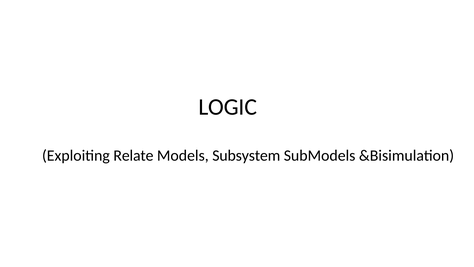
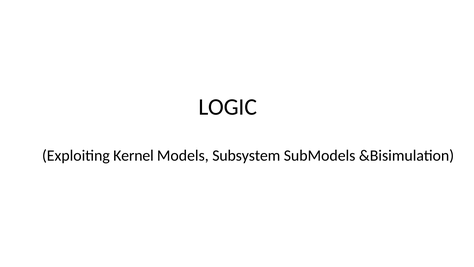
Relate: Relate -> Kernel (133, 155)
